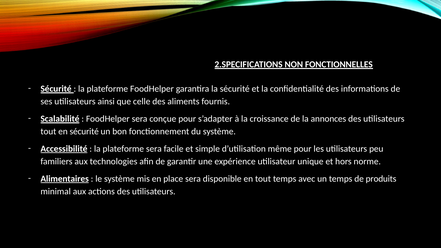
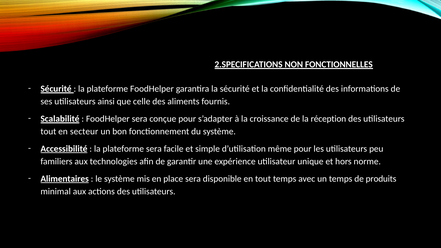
annonces: annonces -> réception (328, 119)
en sécurité: sécurité -> secteur (84, 131)
